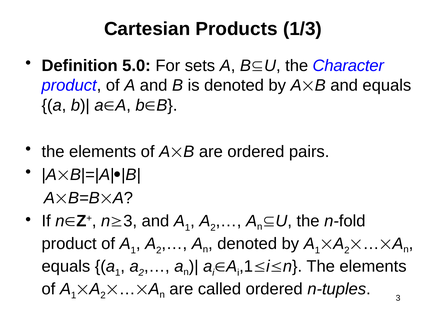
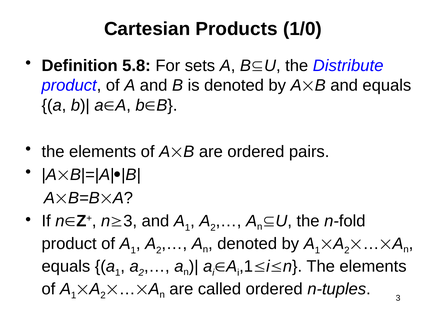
1/3: 1/3 -> 1/0 (303, 29)
5.0: 5.0 -> 5.8 (136, 66)
Character: Character -> Distribute (348, 66)
